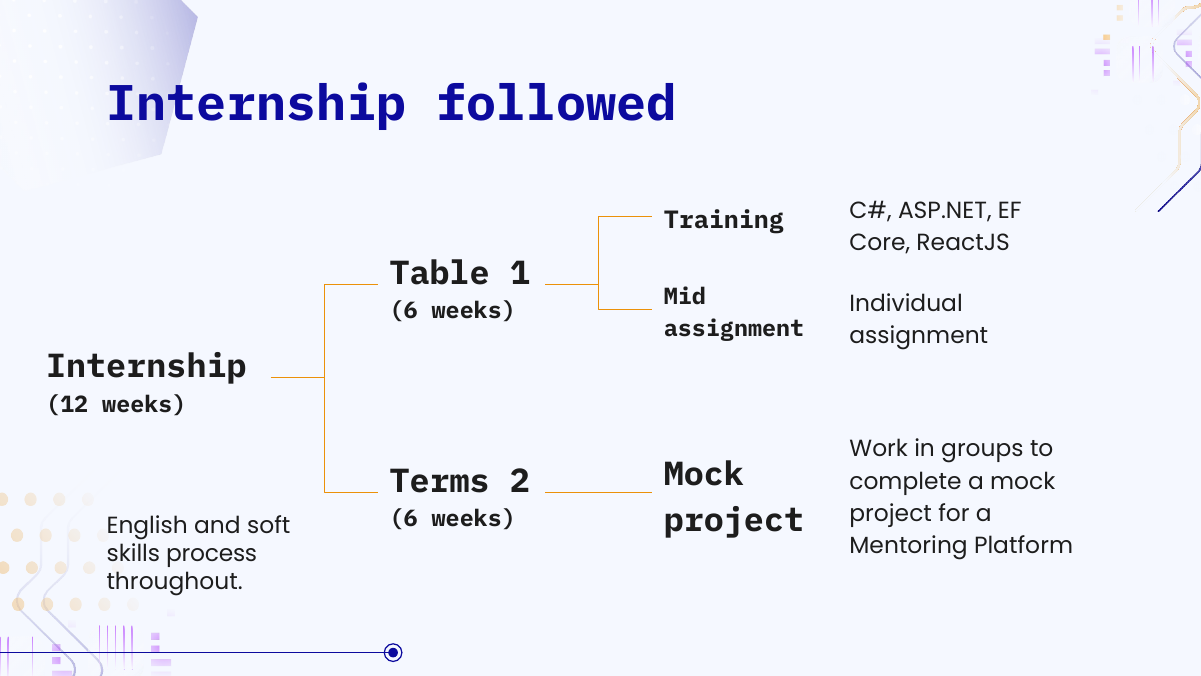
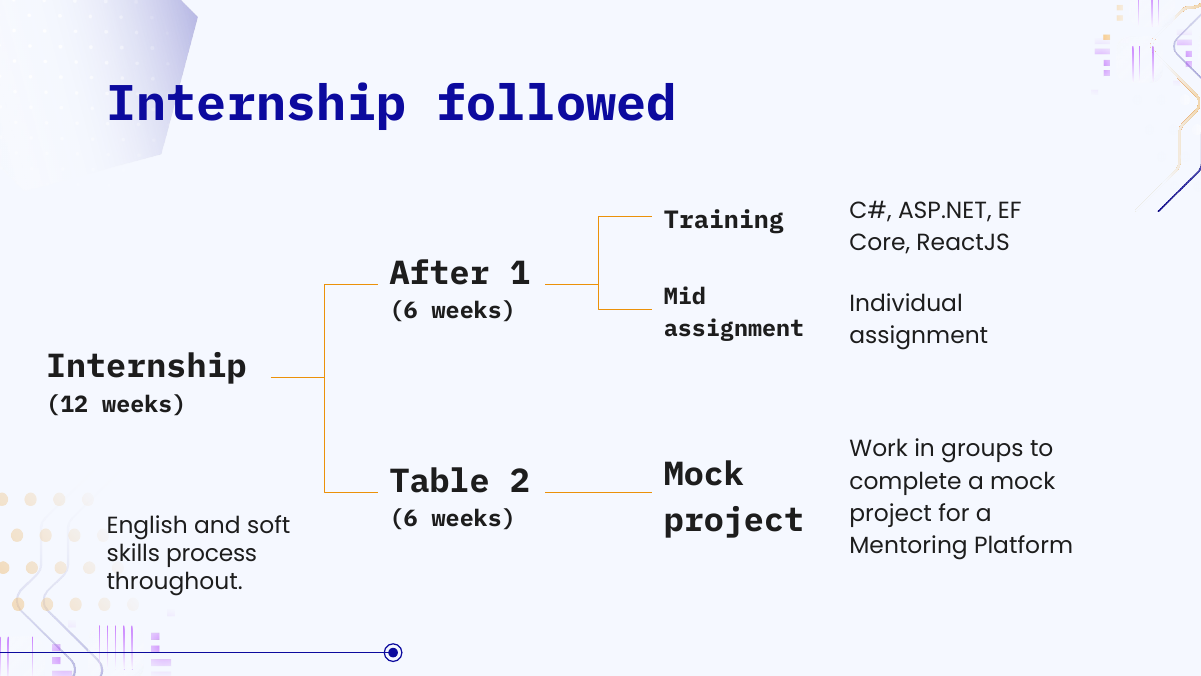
Table: Table -> After (440, 273)
Terms: Terms -> Table (440, 481)
